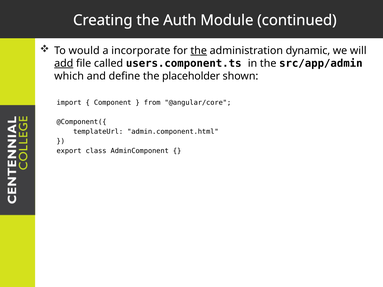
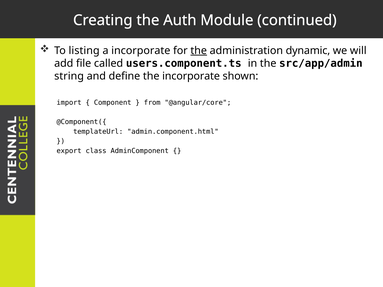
would: would -> listing (84, 51)
add underline: present -> none (64, 63)
which: which -> string (69, 76)
the placeholder: placeholder -> incorporate (191, 76)
